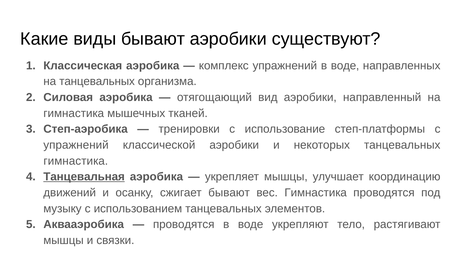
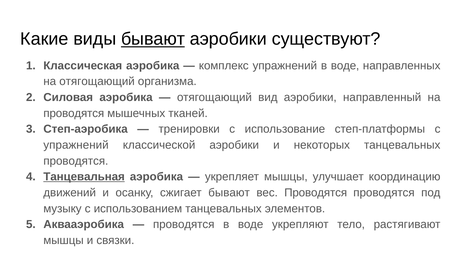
бывают underline: none -> present (153, 39)
на танцевальных: танцевальных -> отягощающий (97, 82)
гимнастика: гимнастика -> проводятся (74, 113)
гимнастика: гимнастика -> проводятся (76, 161)
вес Гимнастика: Гимнастика -> Проводятся (316, 193)
